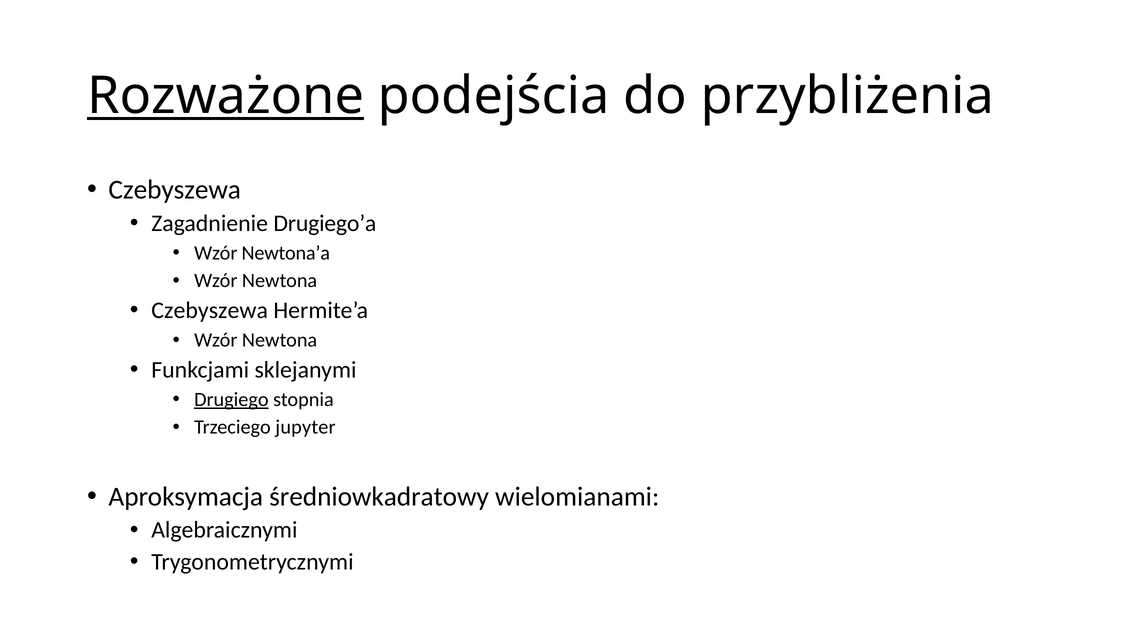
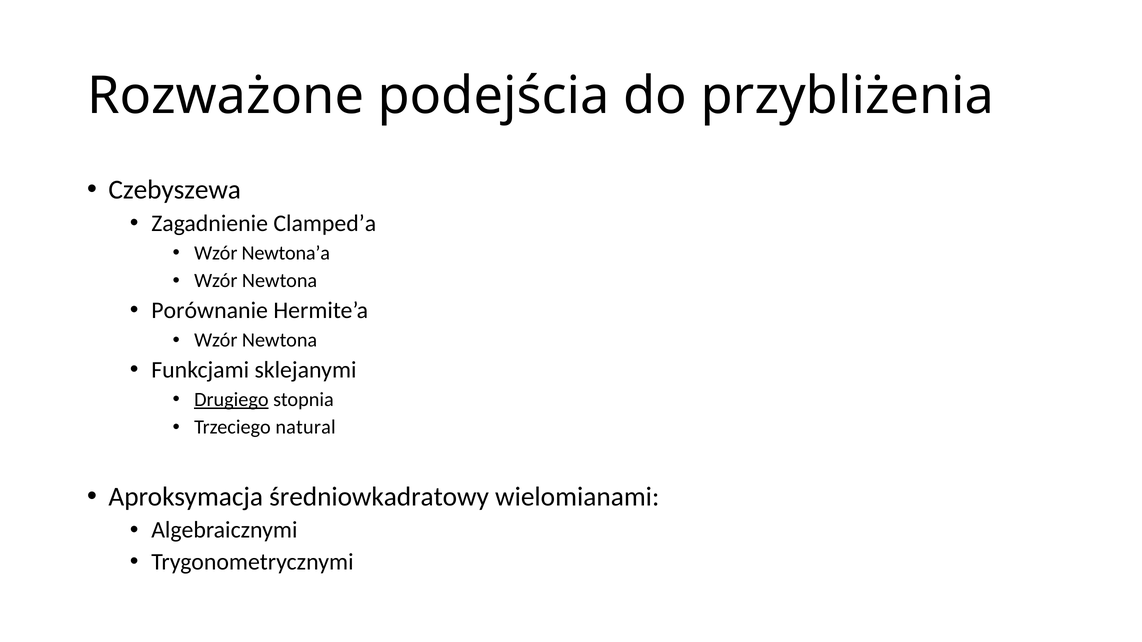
Rozważone underline: present -> none (226, 96)
Drugiego’a: Drugiego’a -> Clamped’a (325, 223)
Czebyszewa: Czebyszewa -> Porównanie (210, 311)
jupyter: jupyter -> natural (306, 428)
